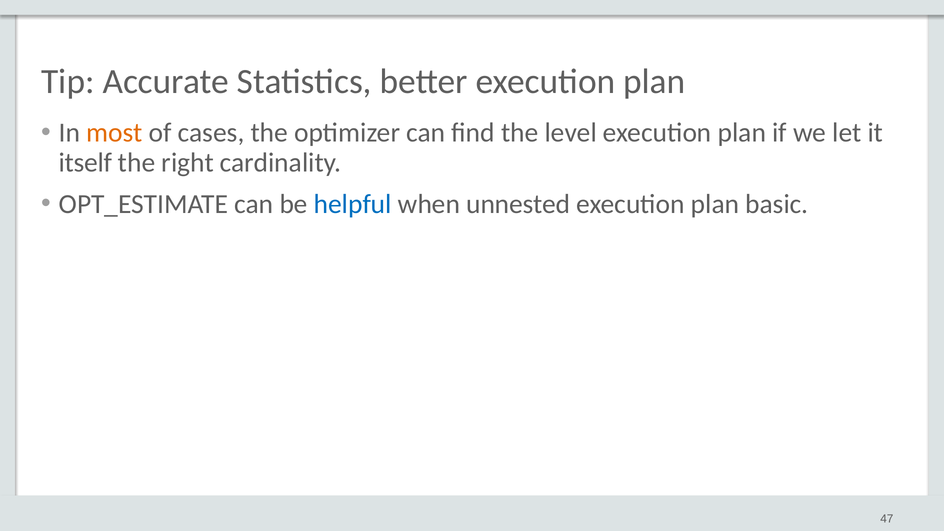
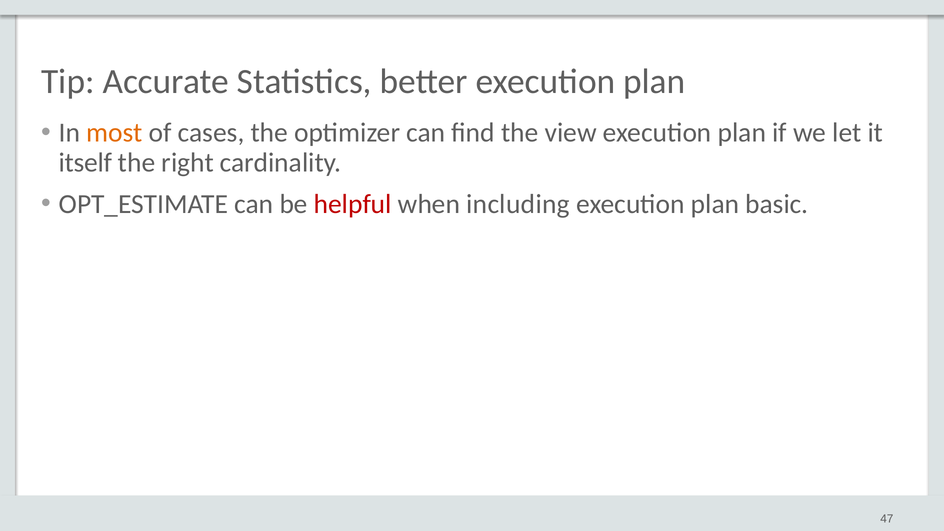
level: level -> view (571, 133)
helpful colour: blue -> red (353, 204)
unnested: unnested -> including (518, 204)
